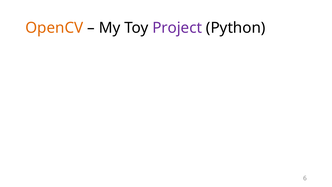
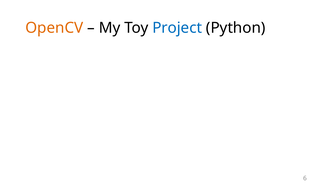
Project colour: purple -> blue (177, 28)
